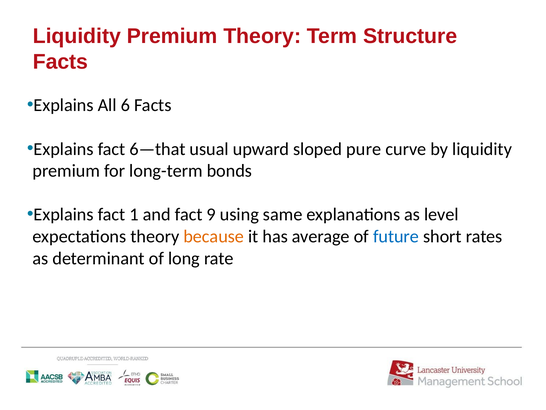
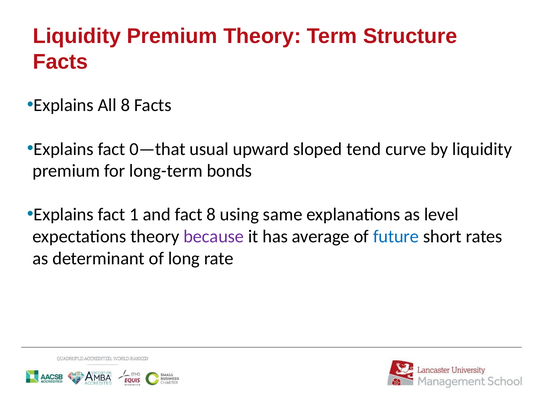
All 6: 6 -> 8 (125, 105)
6—that: 6—that -> 0—that (158, 149)
pure: pure -> tend (364, 149)
fact 9: 9 -> 8 (211, 214)
because colour: orange -> purple (214, 236)
